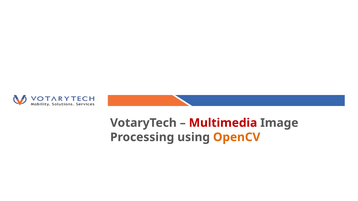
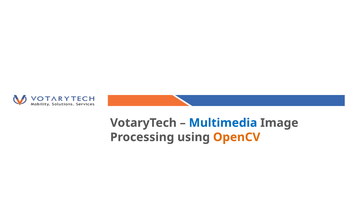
Multimedia colour: red -> blue (223, 123)
